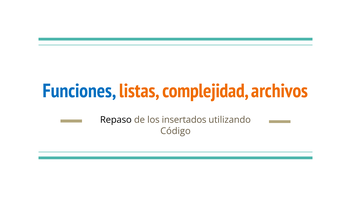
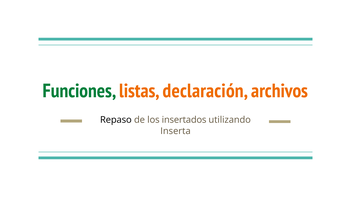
Funciones colour: blue -> green (79, 91)
complejidad: complejidad -> declaración (205, 91)
Código: Código -> Inserta (175, 131)
